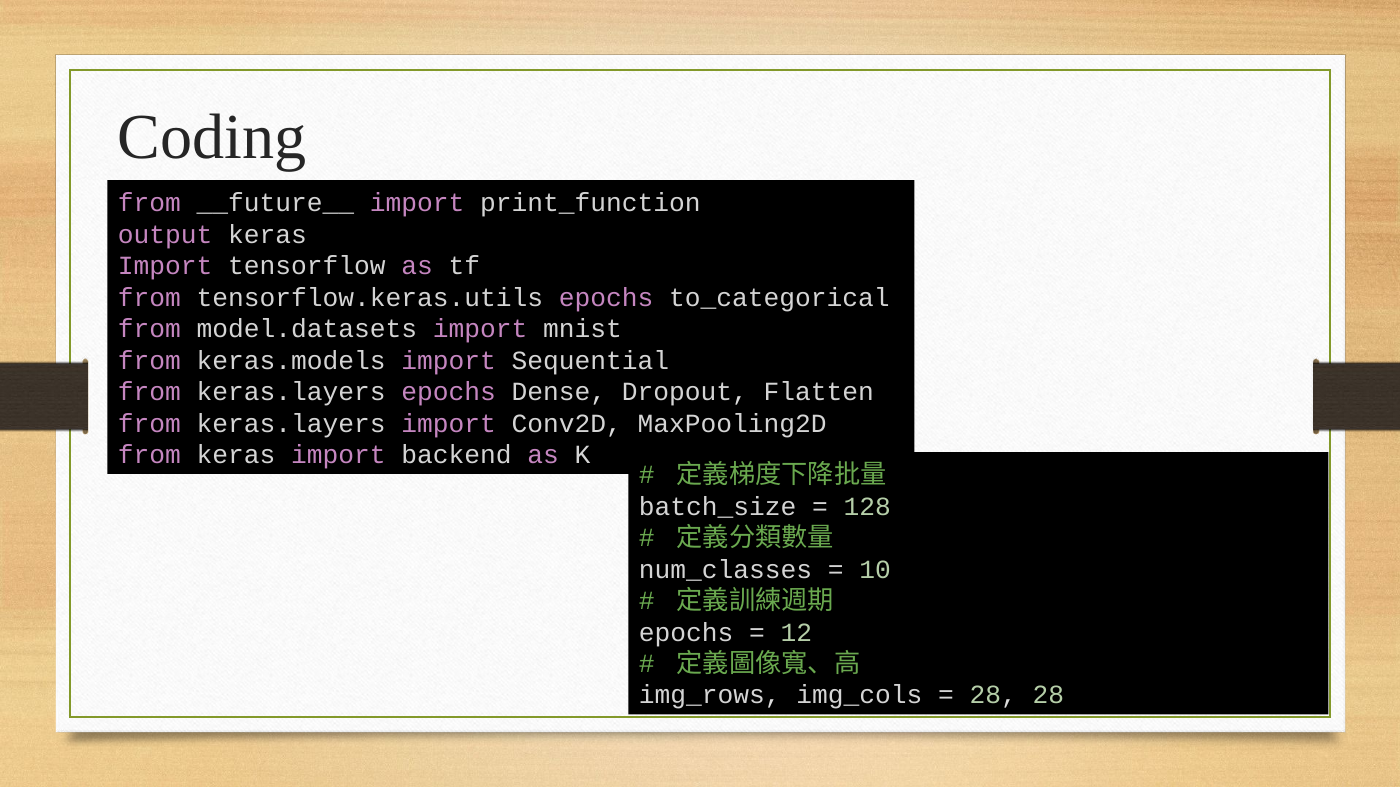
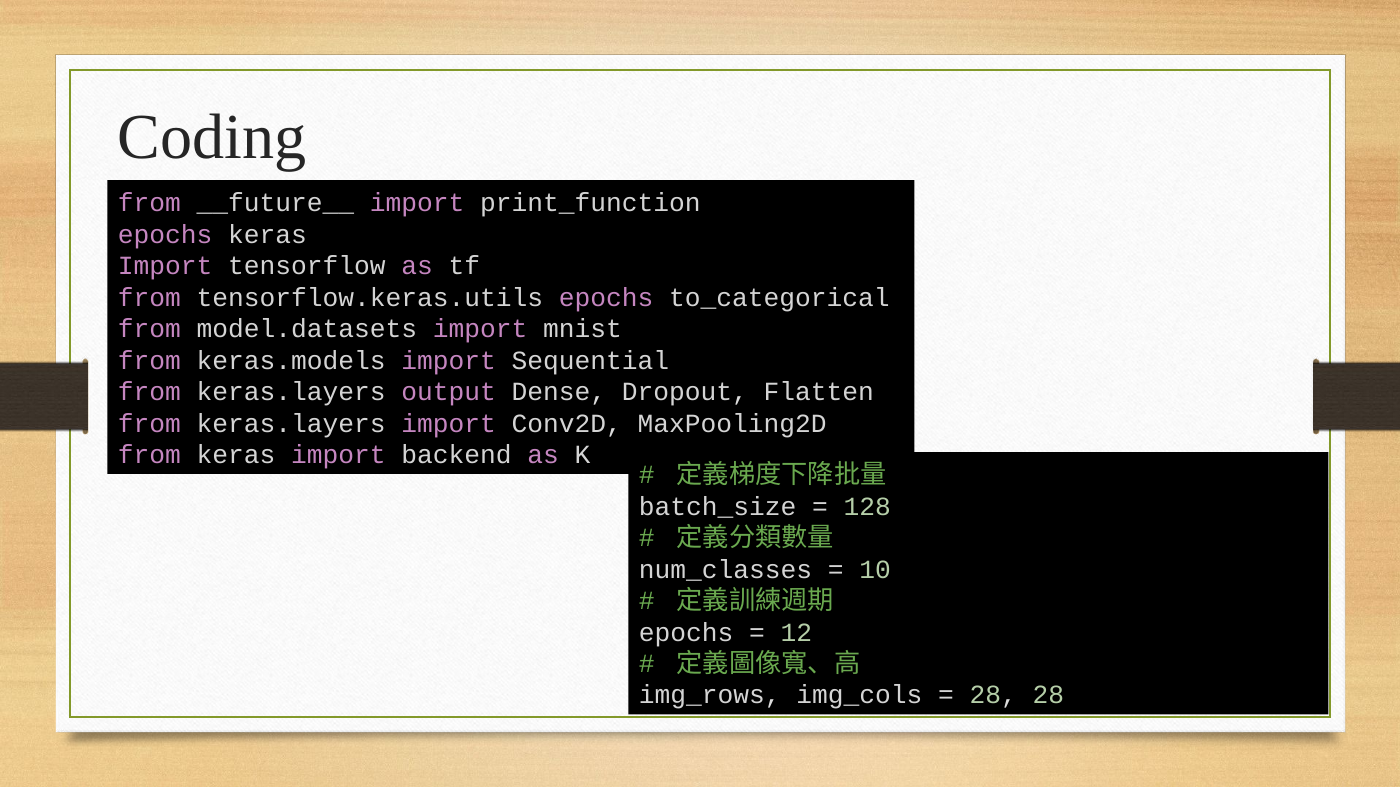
output: output -> epochs (165, 235)
keras.layers epochs: epochs -> output (449, 392)
